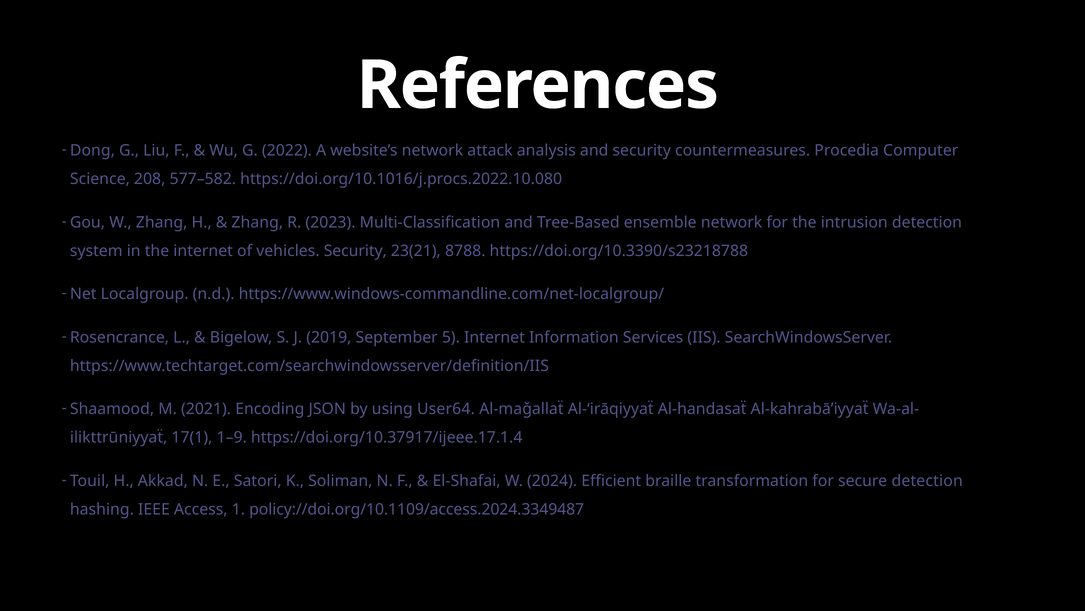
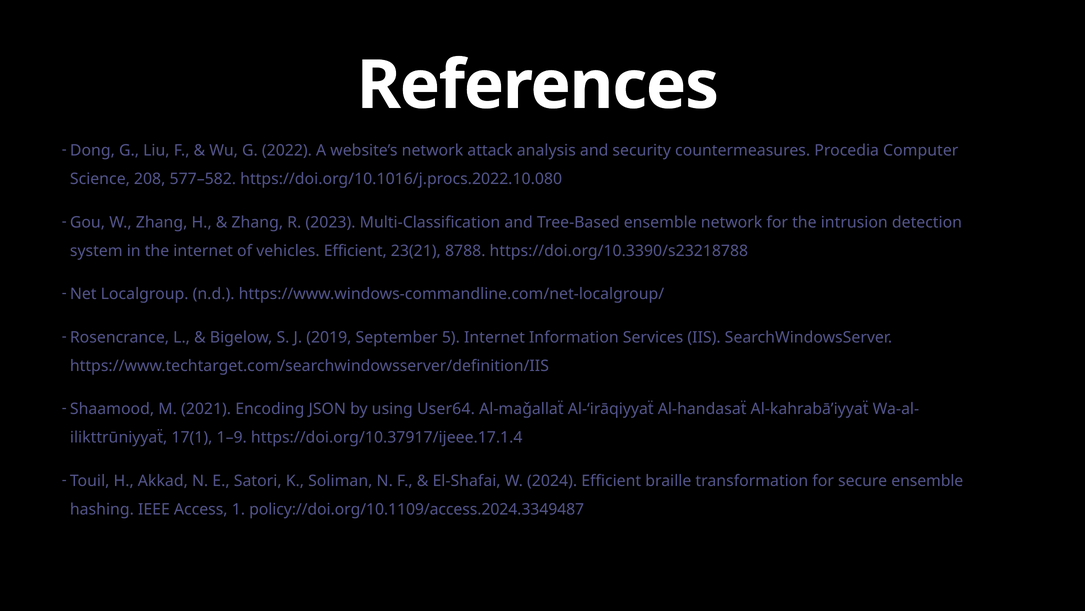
vehicles Security: Security -> Efficient (355, 251)
secure detection: detection -> ensemble (927, 480)
